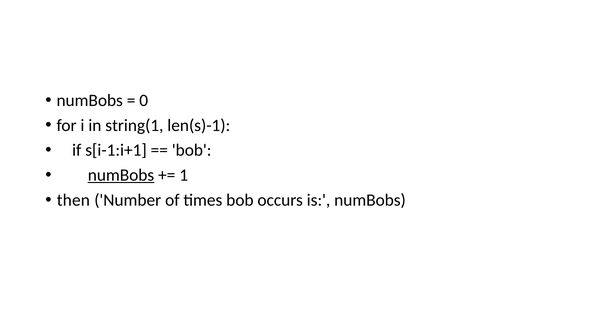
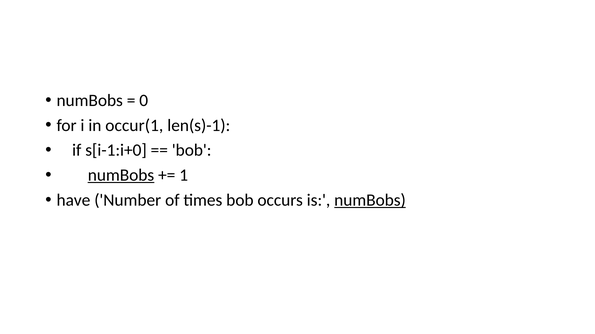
string(1: string(1 -> occur(1 (134, 126)
s[i-1:i+1: s[i-1:i+1 -> s[i-1:i+0 (116, 150)
then: then -> have (73, 200)
numBobs underline: none -> present (370, 200)
